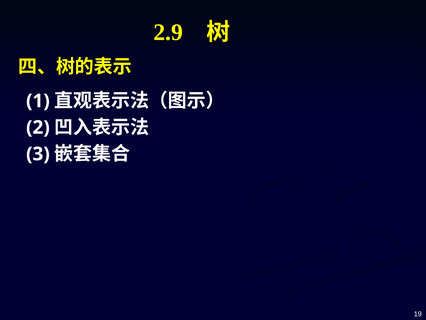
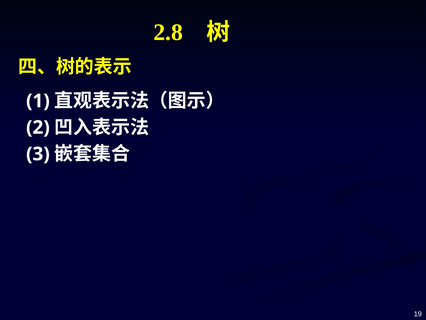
2.9: 2.9 -> 2.8 (168, 32)
